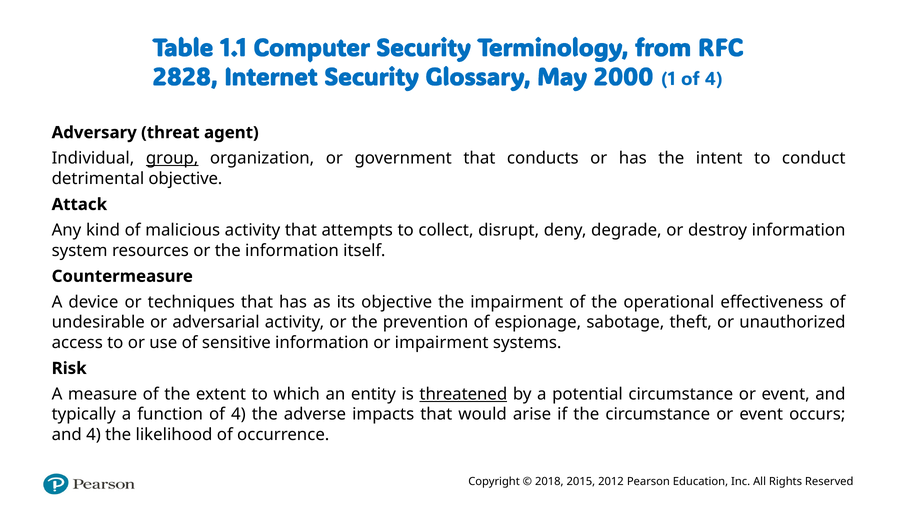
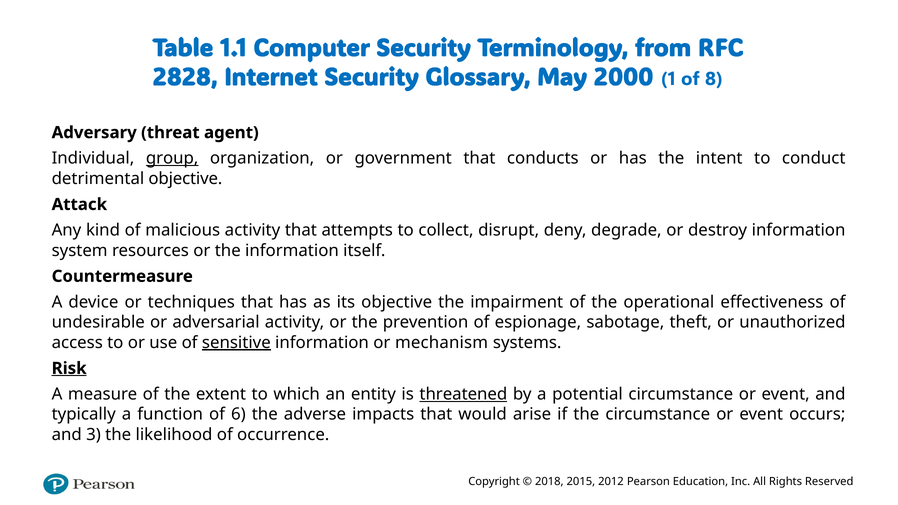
1 of 4: 4 -> 8 (714, 79)
sensitive underline: none -> present (236, 343)
or impairment: impairment -> mechanism (442, 343)
Risk underline: none -> present (69, 368)
function of 4: 4 -> 6 (238, 414)
and 4: 4 -> 3 (94, 435)
